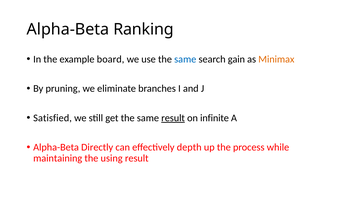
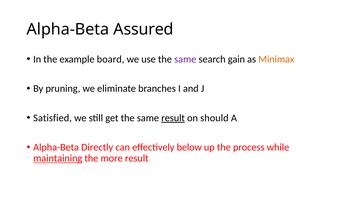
Ranking: Ranking -> Assured (143, 29)
same colour: blue -> purple (185, 59)
infinite: infinite -> should (214, 118)
depth: depth -> below (189, 147)
maintaining underline: none -> present (58, 158)
using: using -> more (112, 158)
